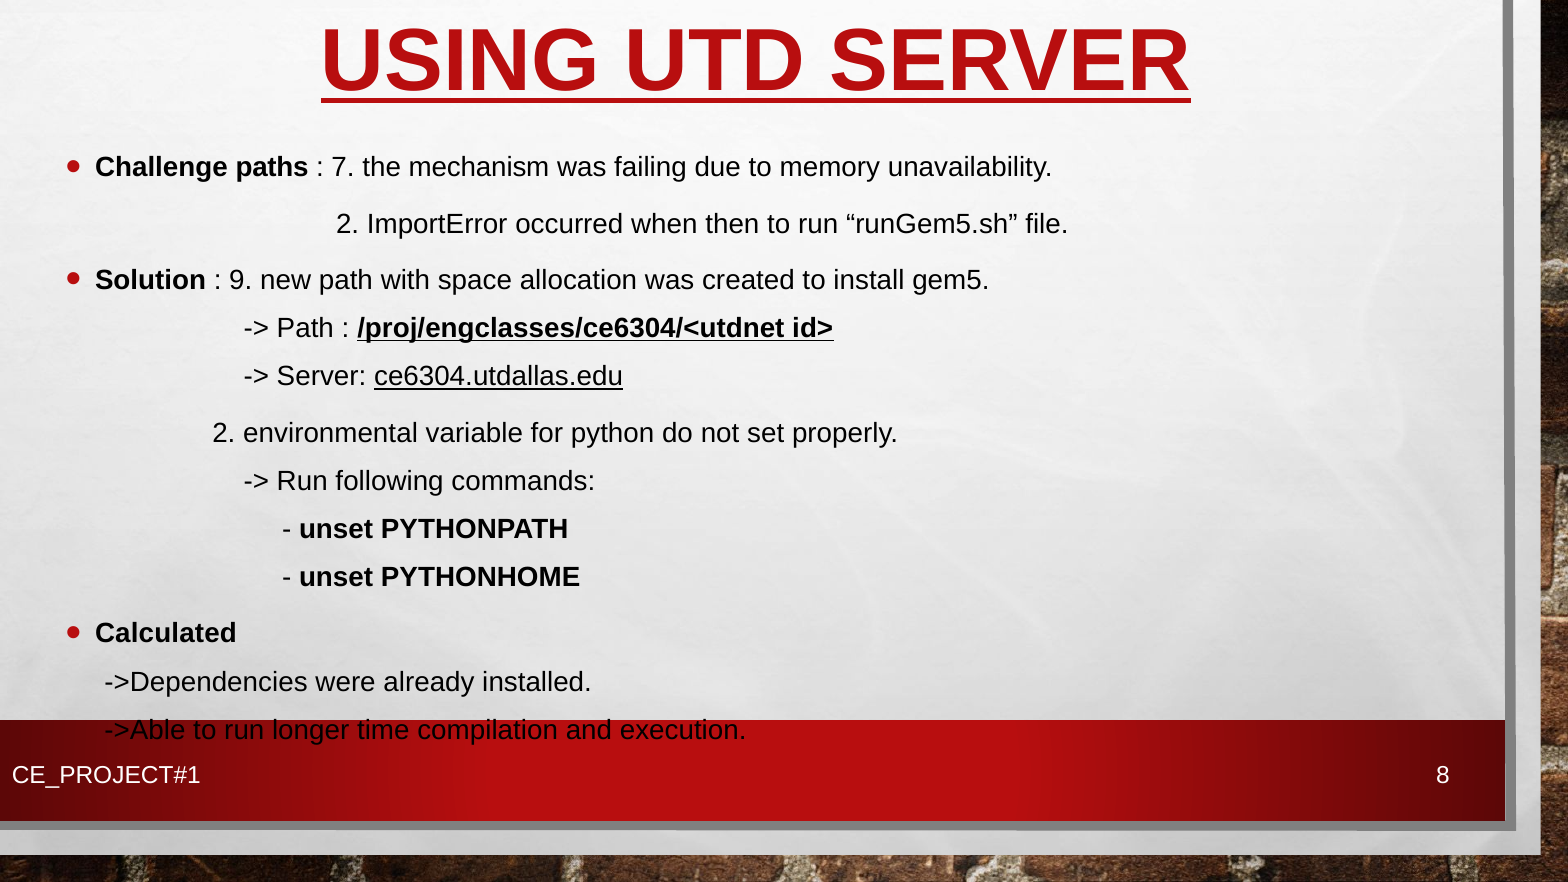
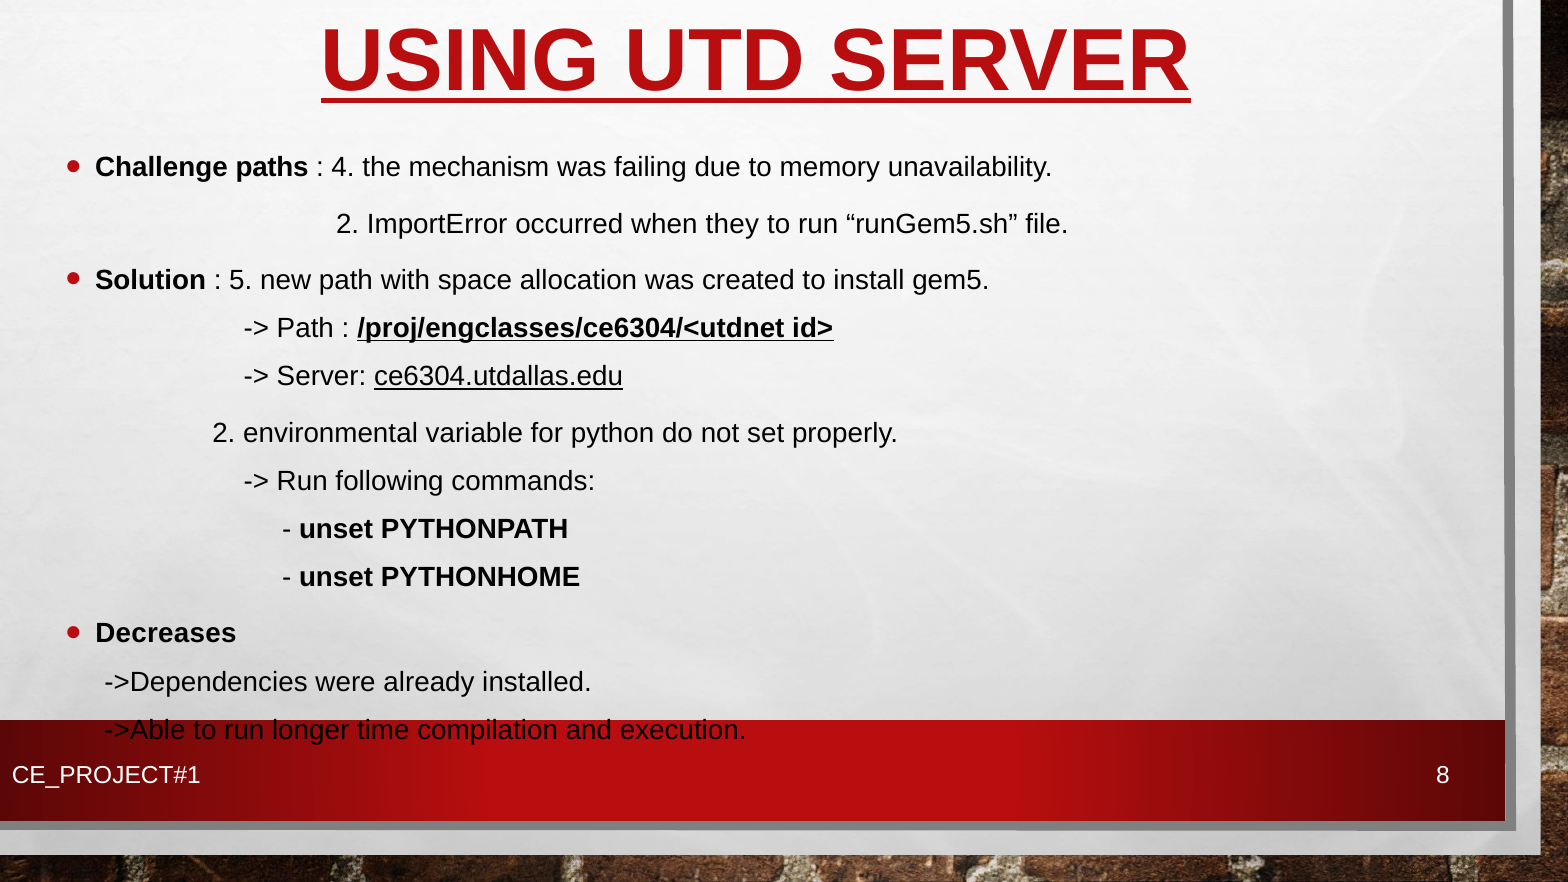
7: 7 -> 4 (343, 168)
then: then -> they (732, 224)
9: 9 -> 5 (241, 280)
Calculated: Calculated -> Decreases (166, 634)
